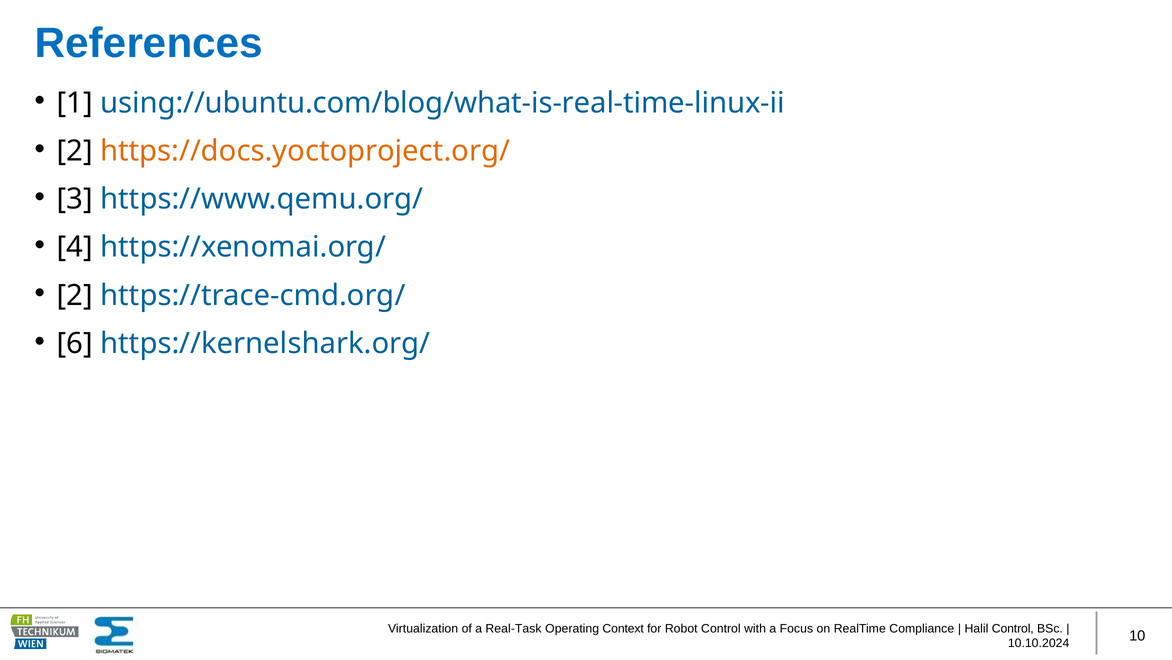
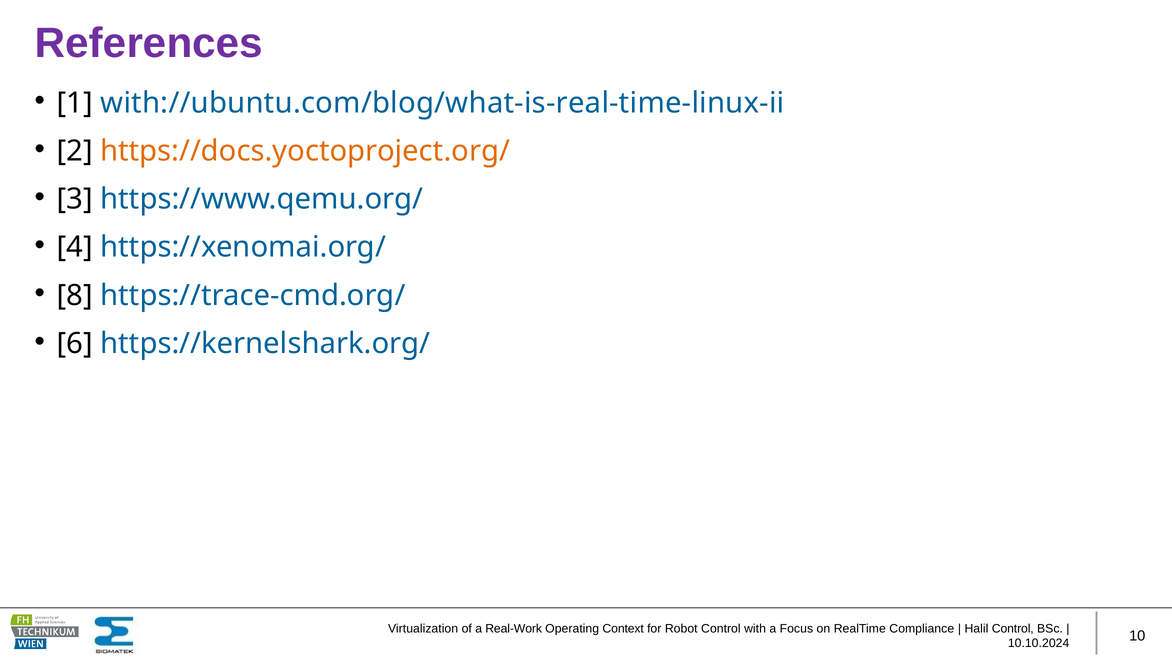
References colour: blue -> purple (149, 43)
using://ubuntu.com/blog/what-is-real-time-linux-ii: using://ubuntu.com/blog/what-is-real-time-linux-ii -> with://ubuntu.com/blog/what-is-real-time-linux-ii (442, 103)
2: 2 -> 8 (75, 295)
Real-Task: Real-Task -> Real-Work (514, 628)
